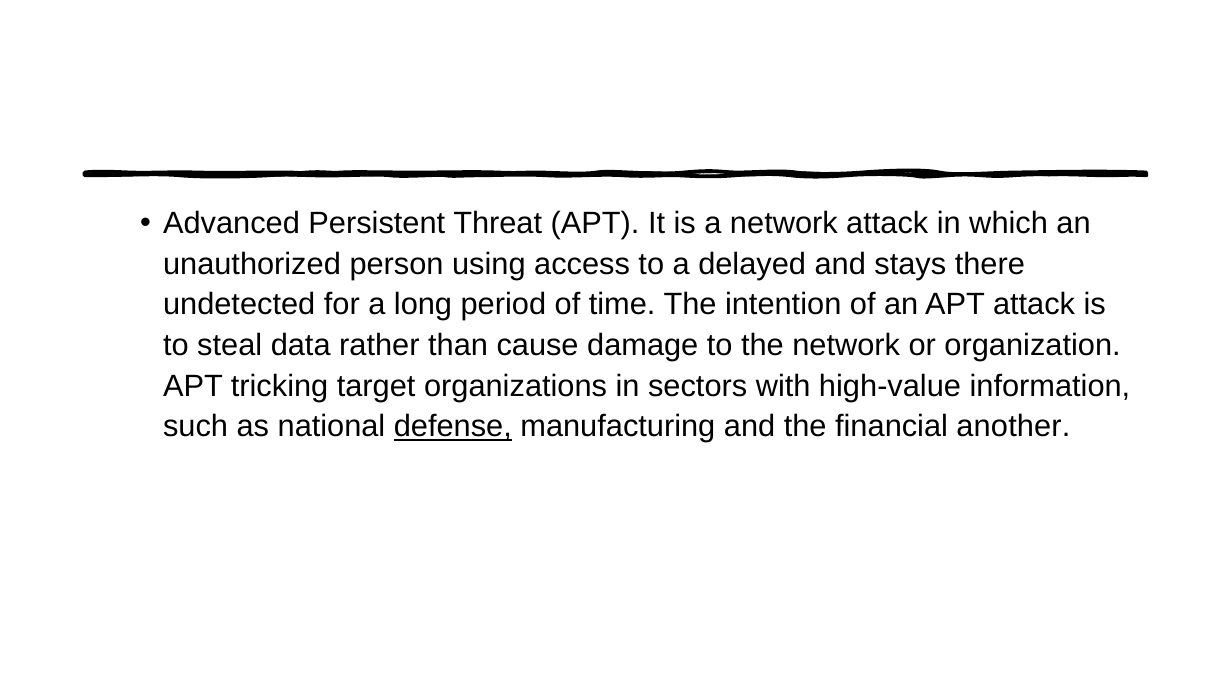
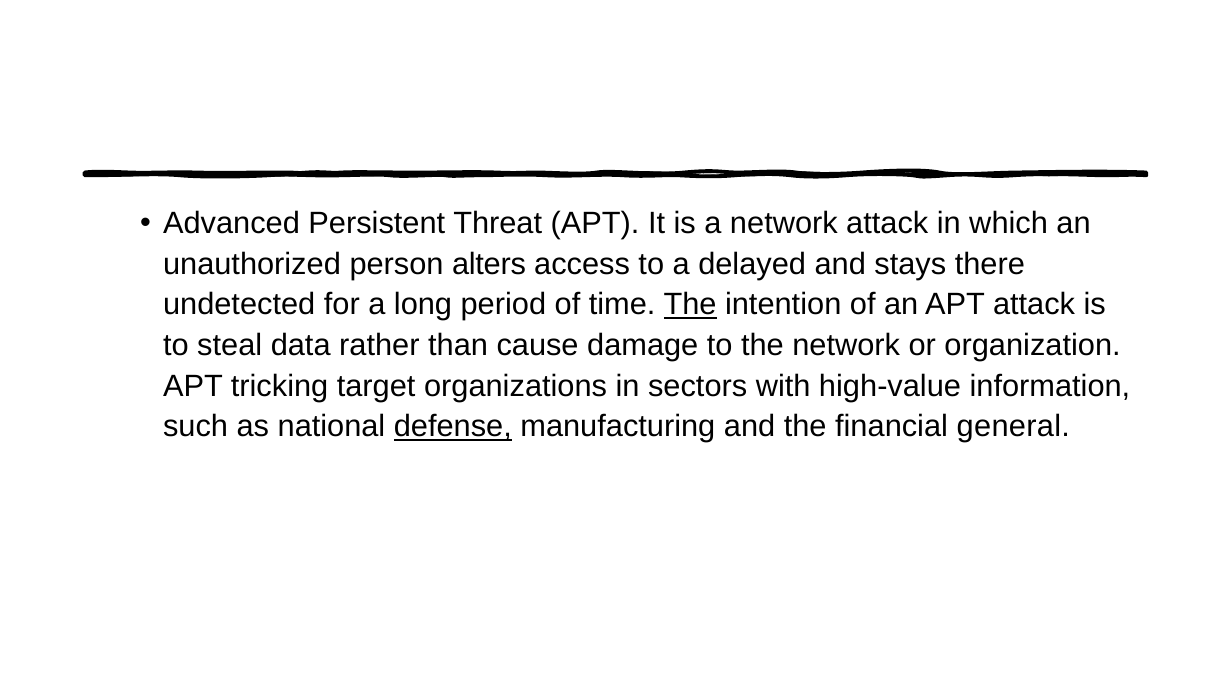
using: using -> alters (489, 264)
The underline: none -> present (690, 305)
another: another -> general (1013, 427)
